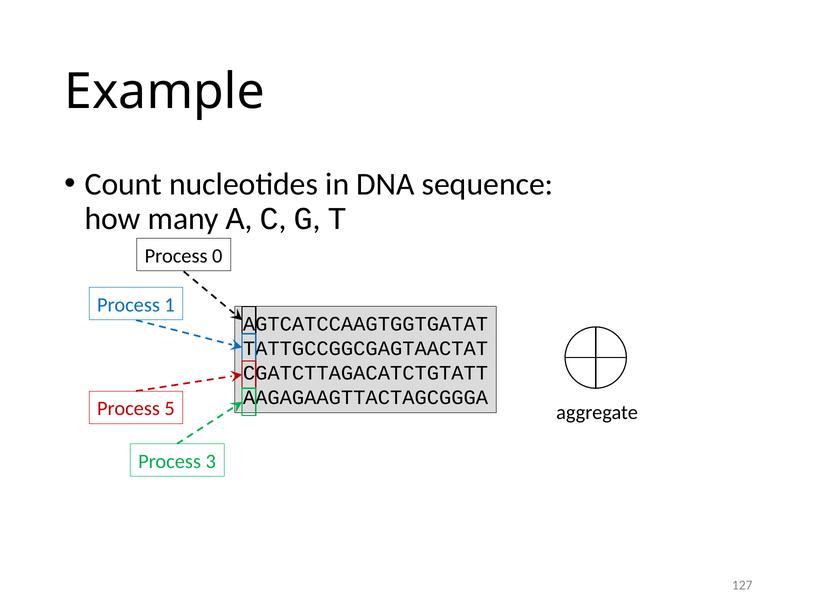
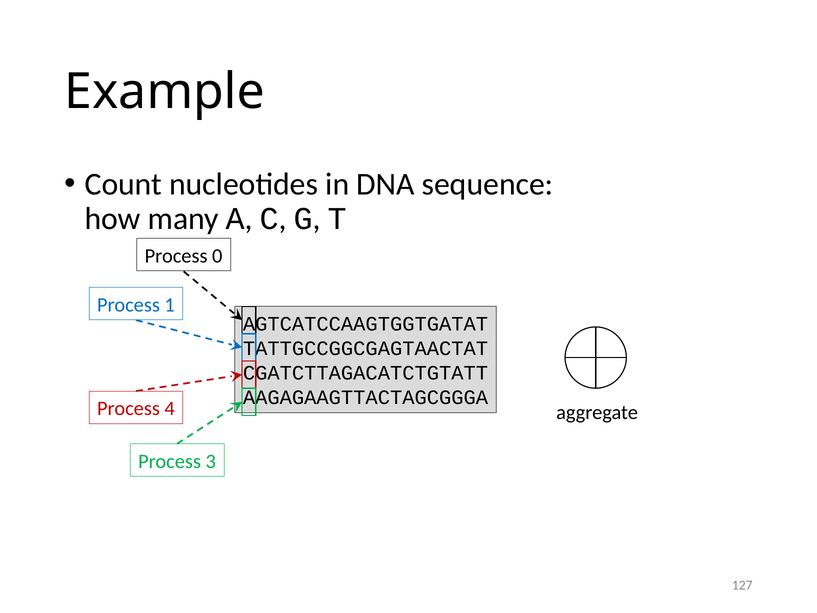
5: 5 -> 4 (170, 409)
